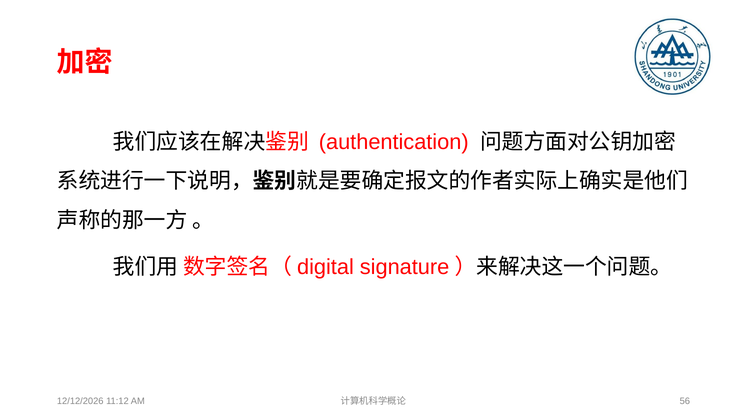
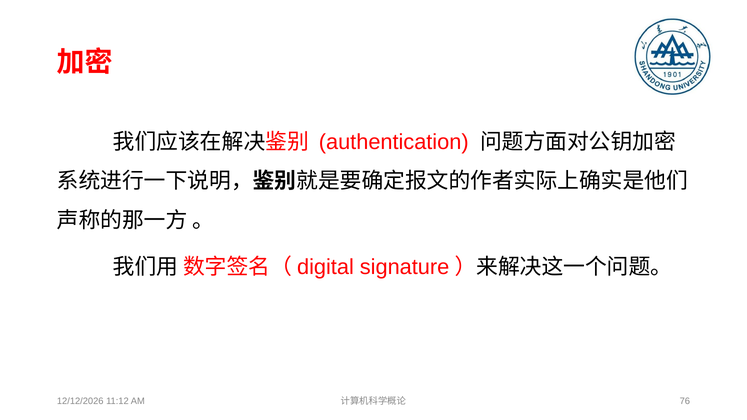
56: 56 -> 76 (685, 401)
